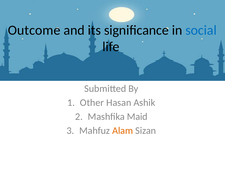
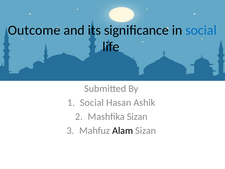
Other: Other -> Social (92, 102)
Mashfika Maid: Maid -> Sizan (137, 116)
Alam colour: orange -> black (123, 130)
